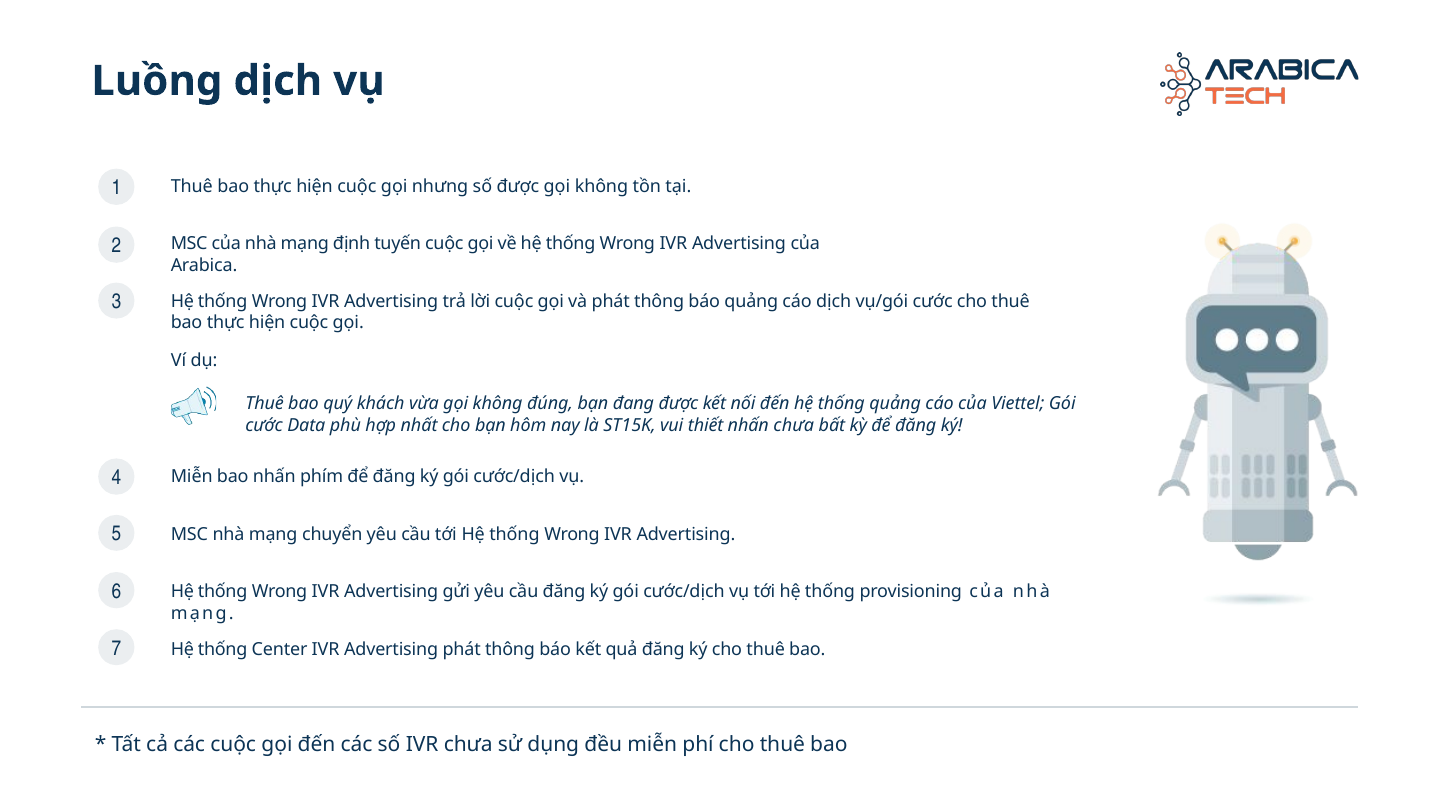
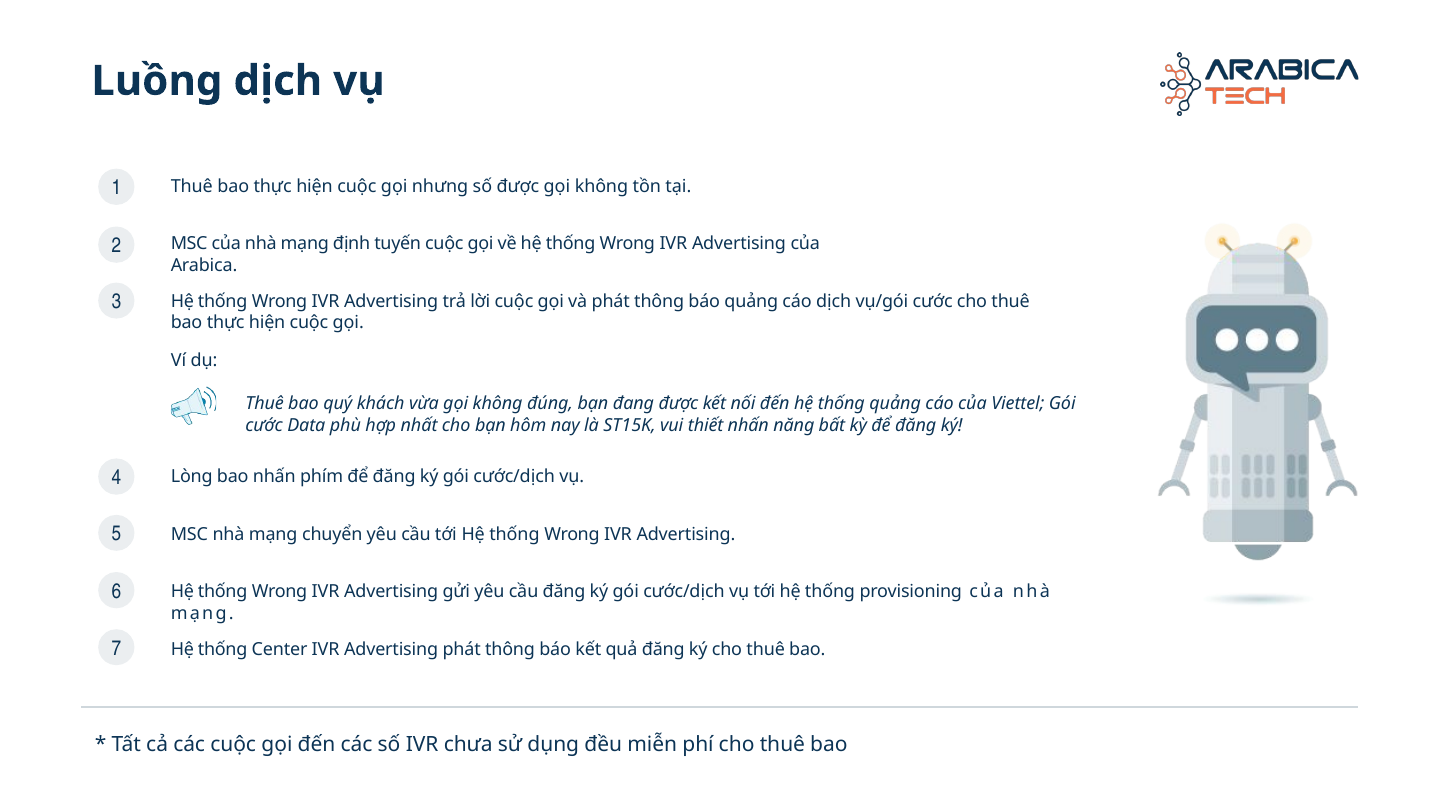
nhấn chưa: chưa -> năng (794, 426)
Miễn: Miễn -> Lòng (192, 477)
